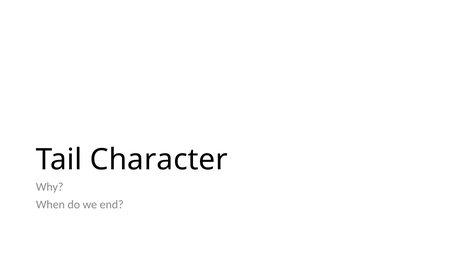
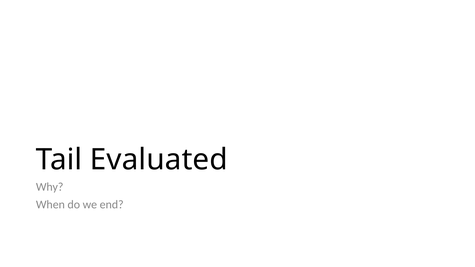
Character: Character -> Evaluated (159, 160)
